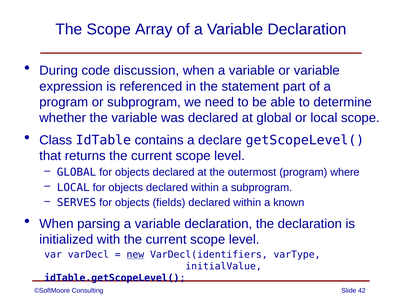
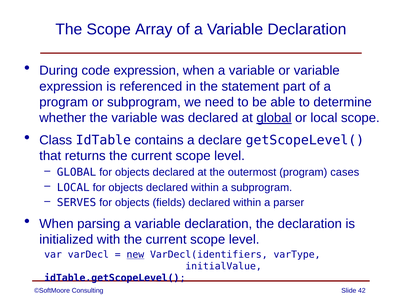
code discussion: discussion -> expression (147, 71)
global underline: none -> present (274, 118)
where: where -> cases (345, 173)
known: known -> parser (289, 203)
